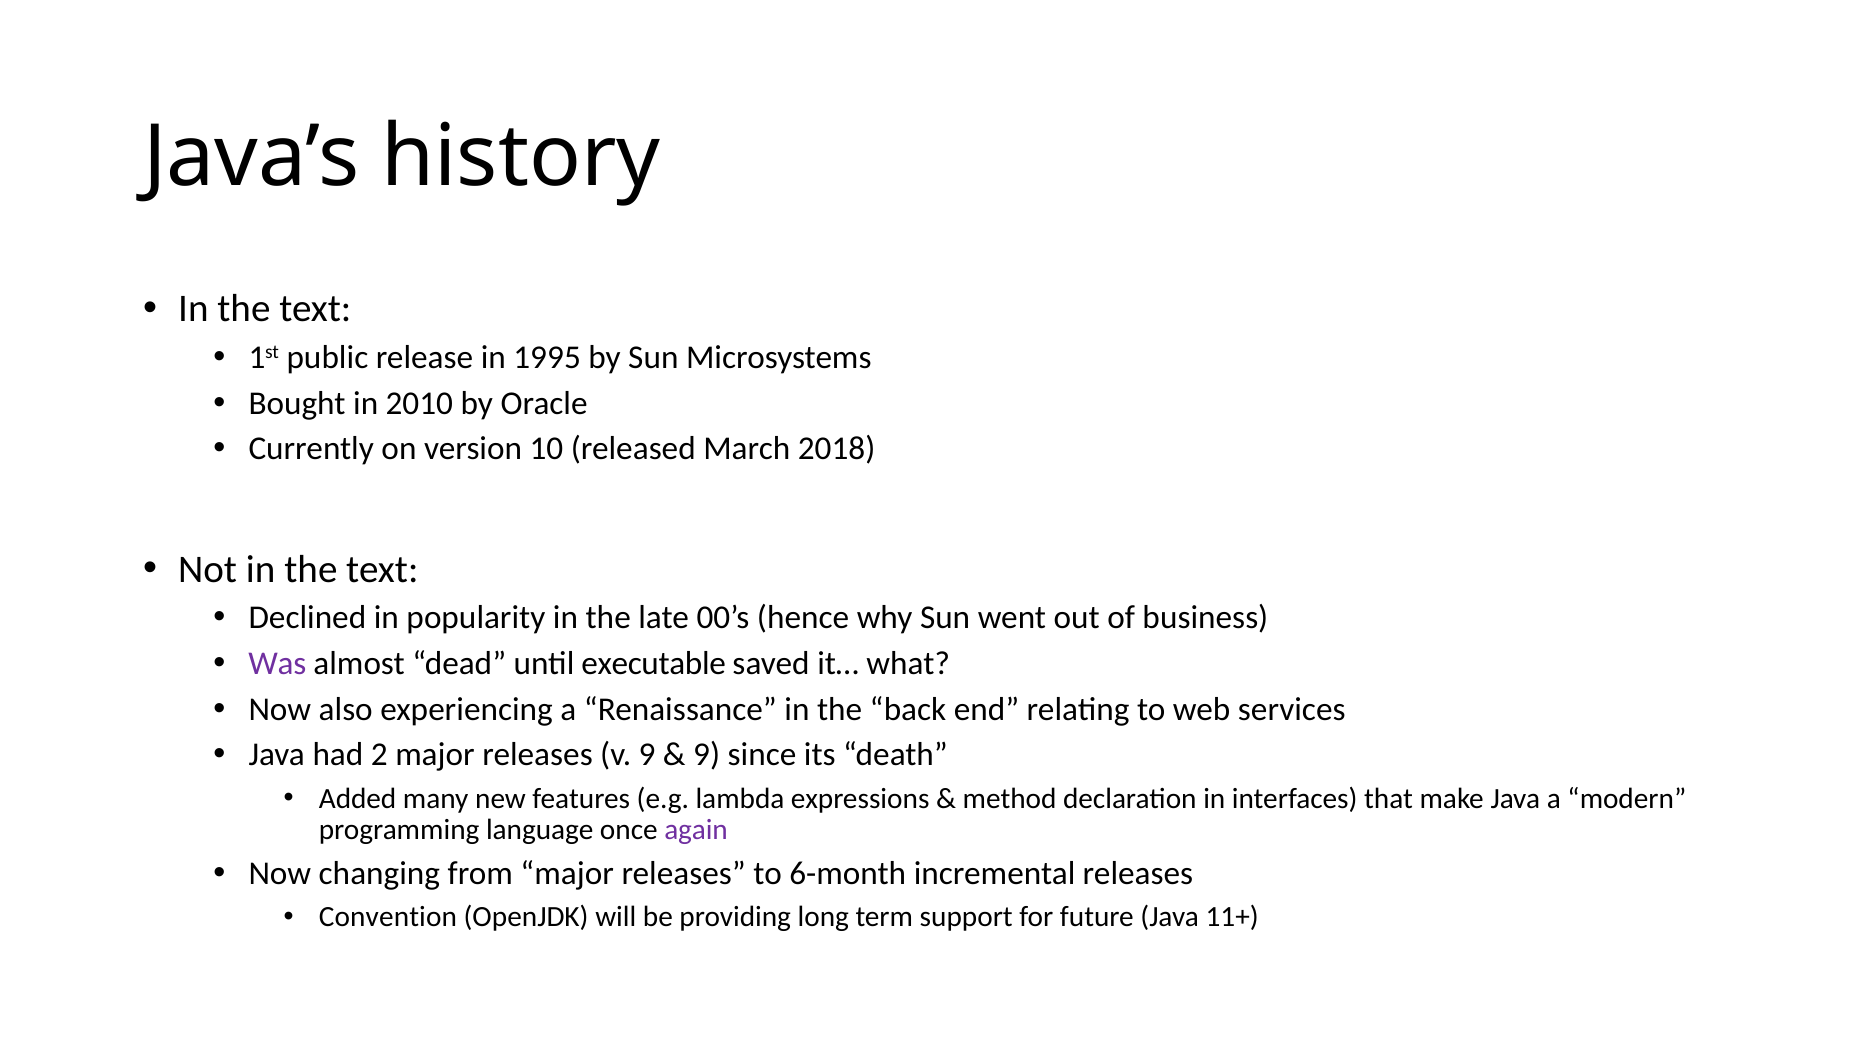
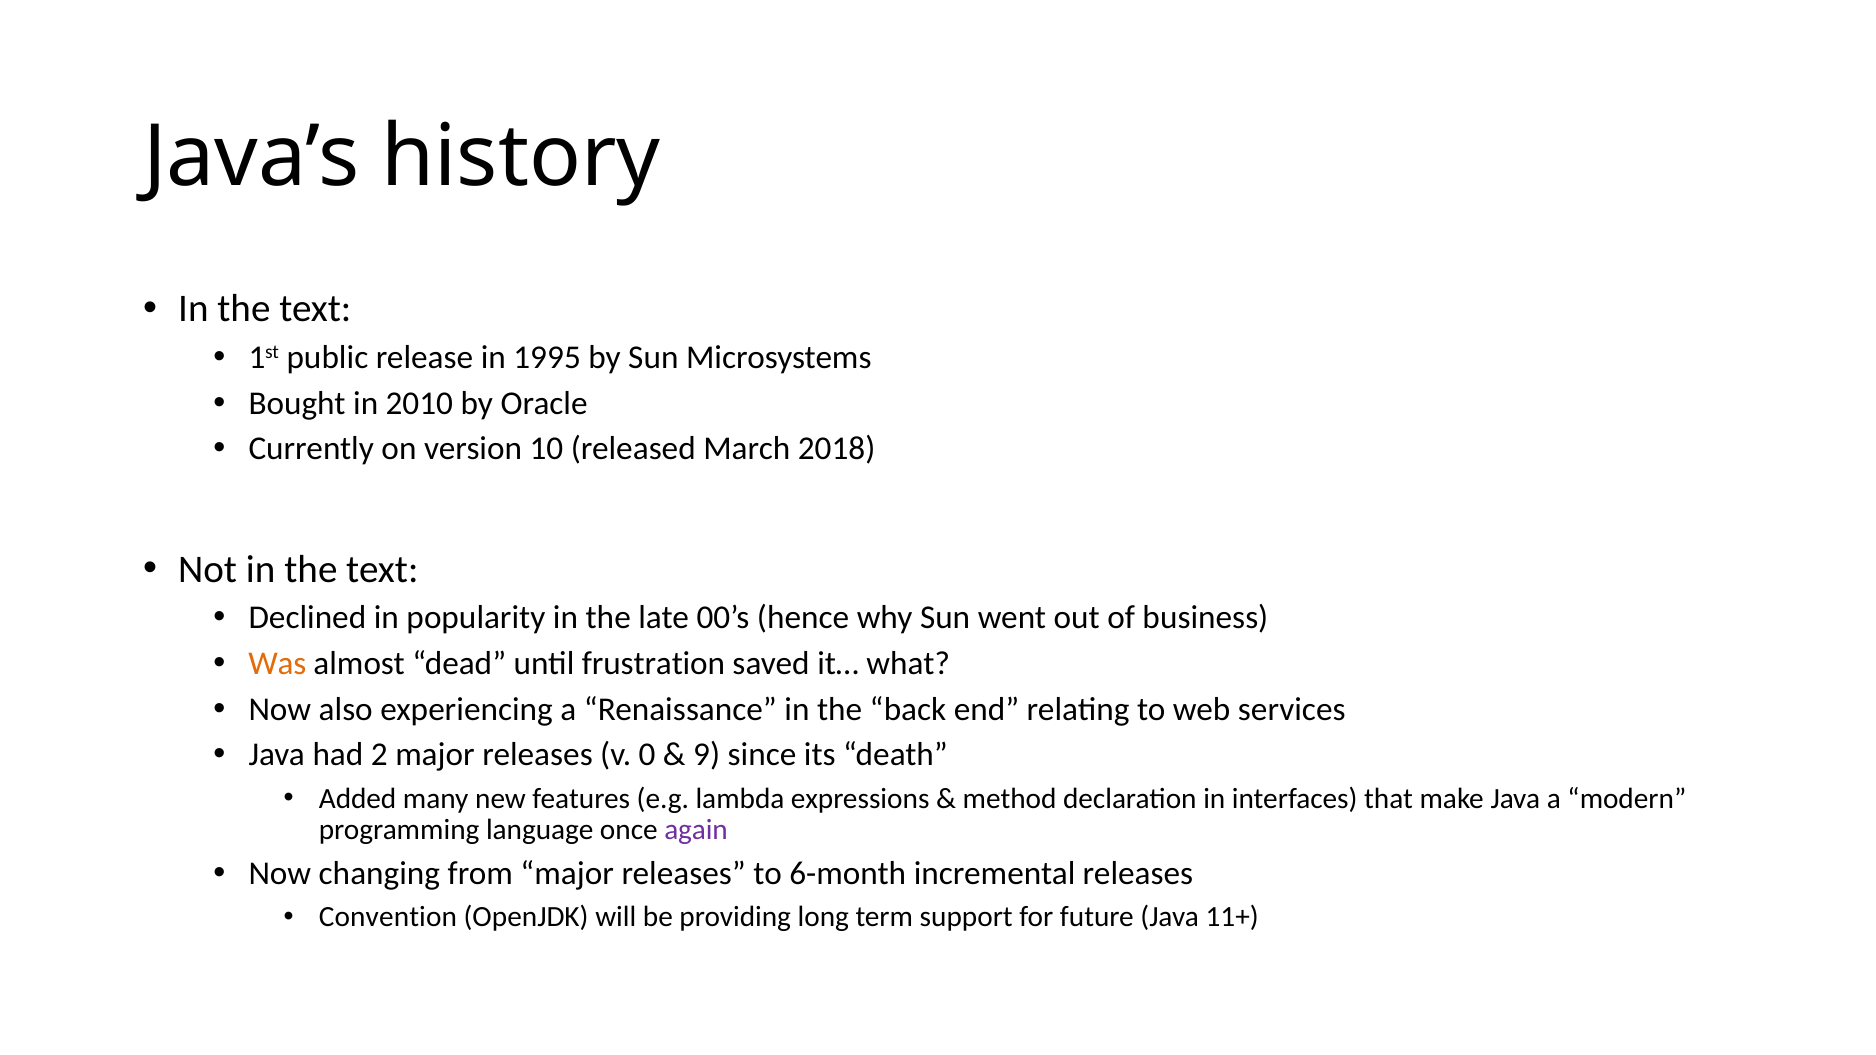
Was colour: purple -> orange (277, 664)
executable: executable -> frustration (654, 664)
v 9: 9 -> 0 (647, 755)
